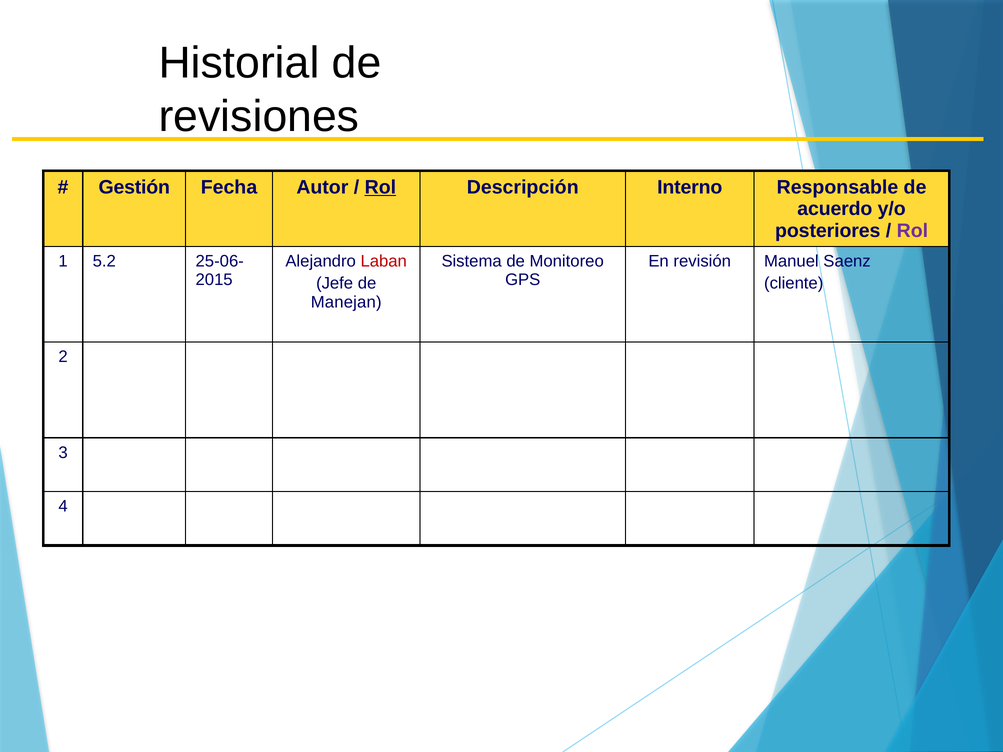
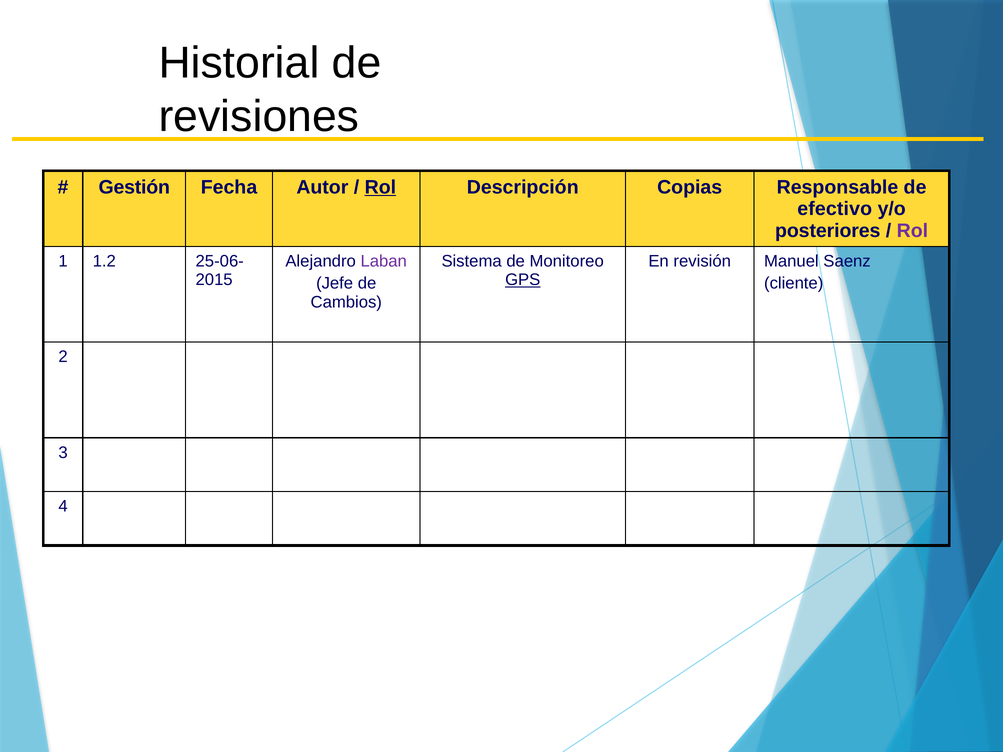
Interno: Interno -> Copias (690, 187)
acuerdo: acuerdo -> efectivo (835, 209)
5.2: 5.2 -> 1.2 (104, 261)
Laban colour: red -> purple (384, 261)
GPS underline: none -> present (523, 280)
Manejan: Manejan -> Cambios (346, 302)
